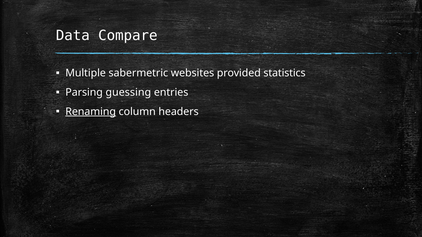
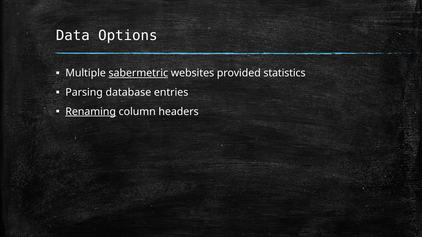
Compare: Compare -> Options (128, 36)
sabermetric underline: none -> present (138, 73)
guessing: guessing -> database (128, 92)
